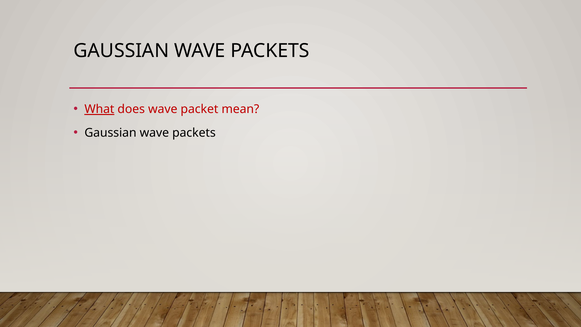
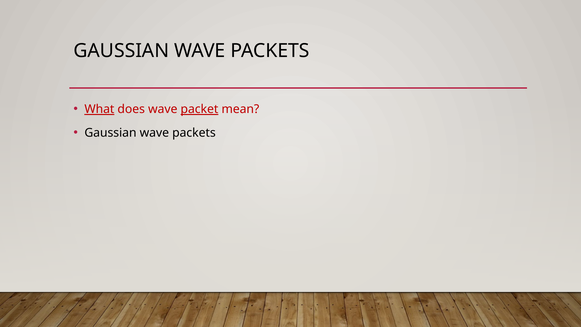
packet underline: none -> present (199, 109)
